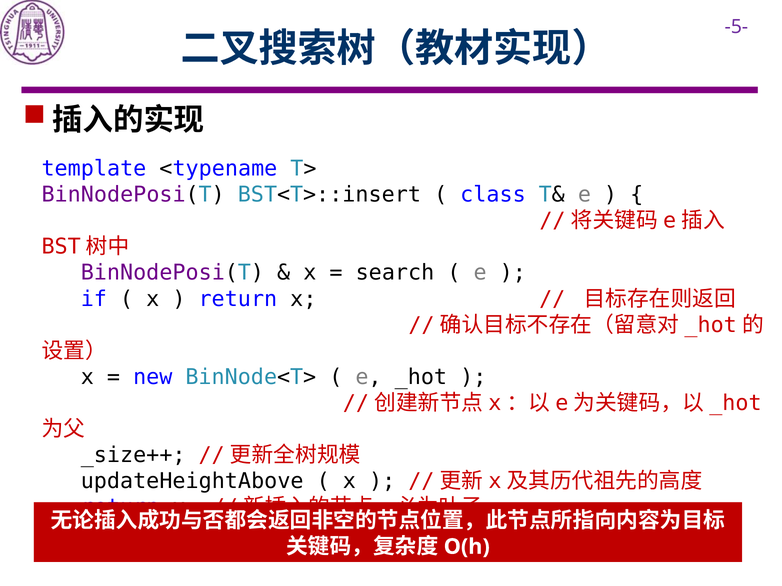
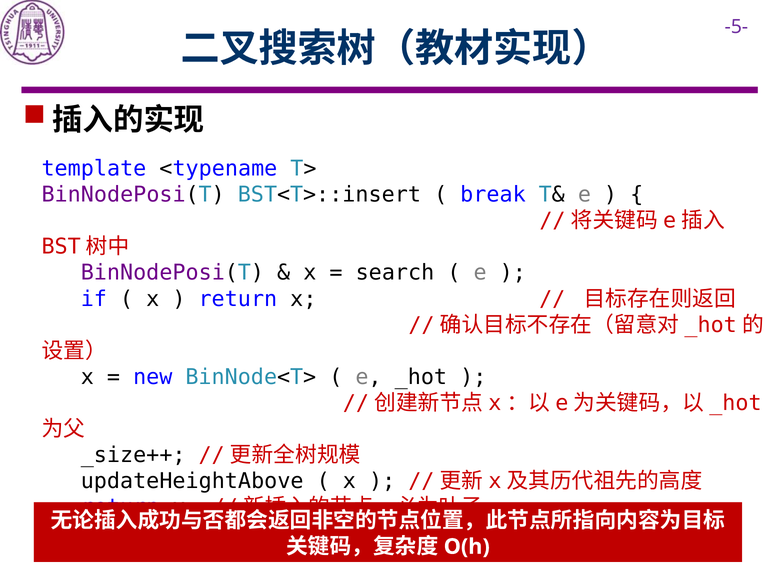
class: class -> break (493, 195)
